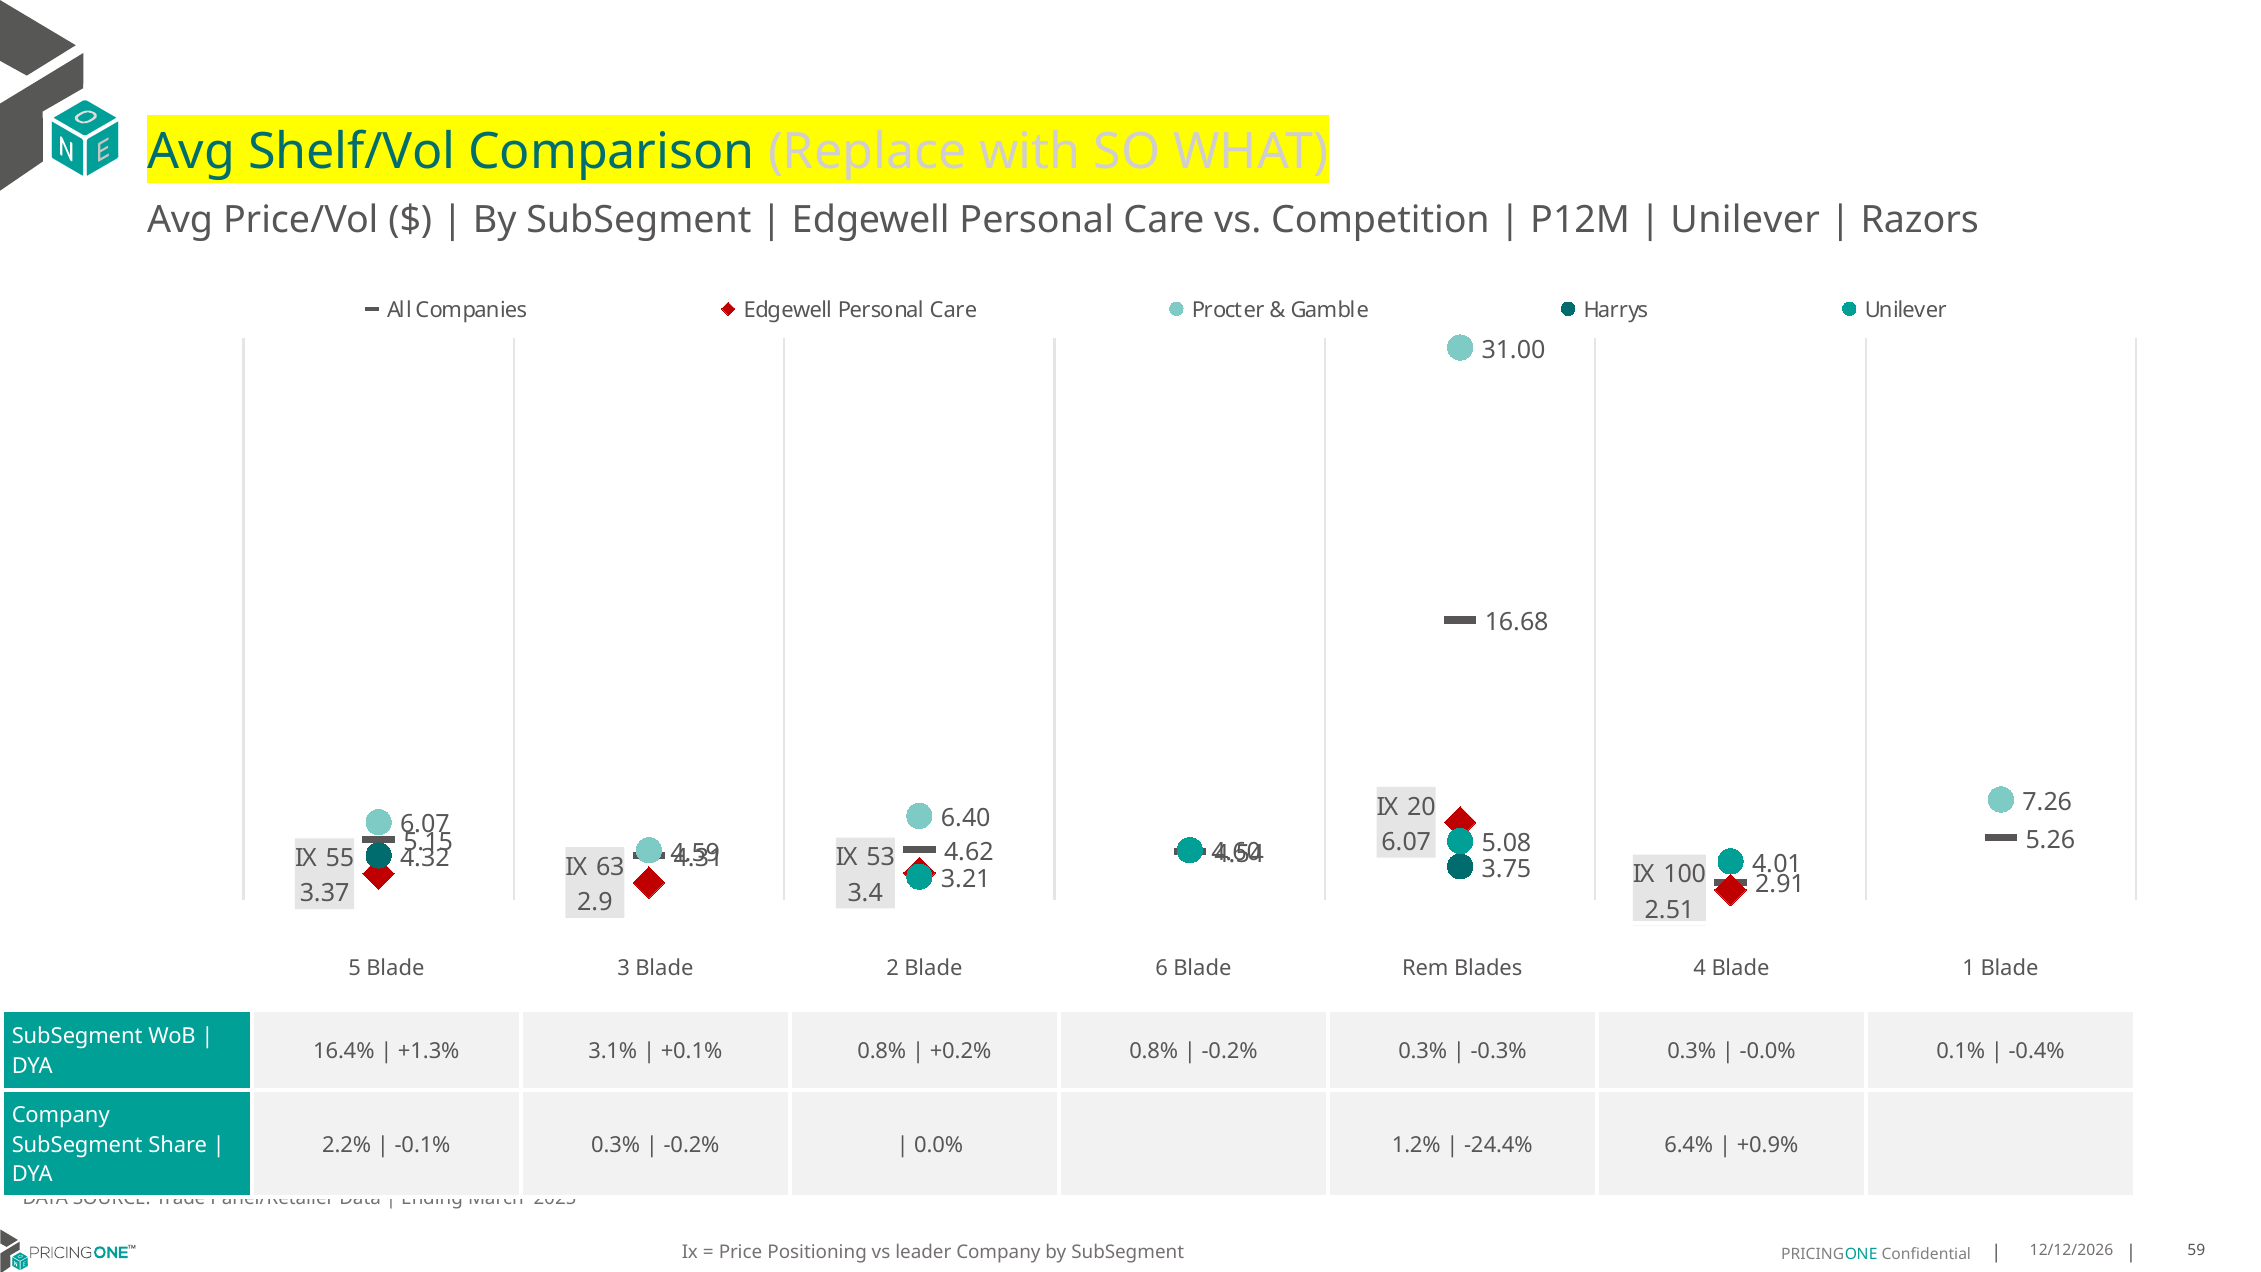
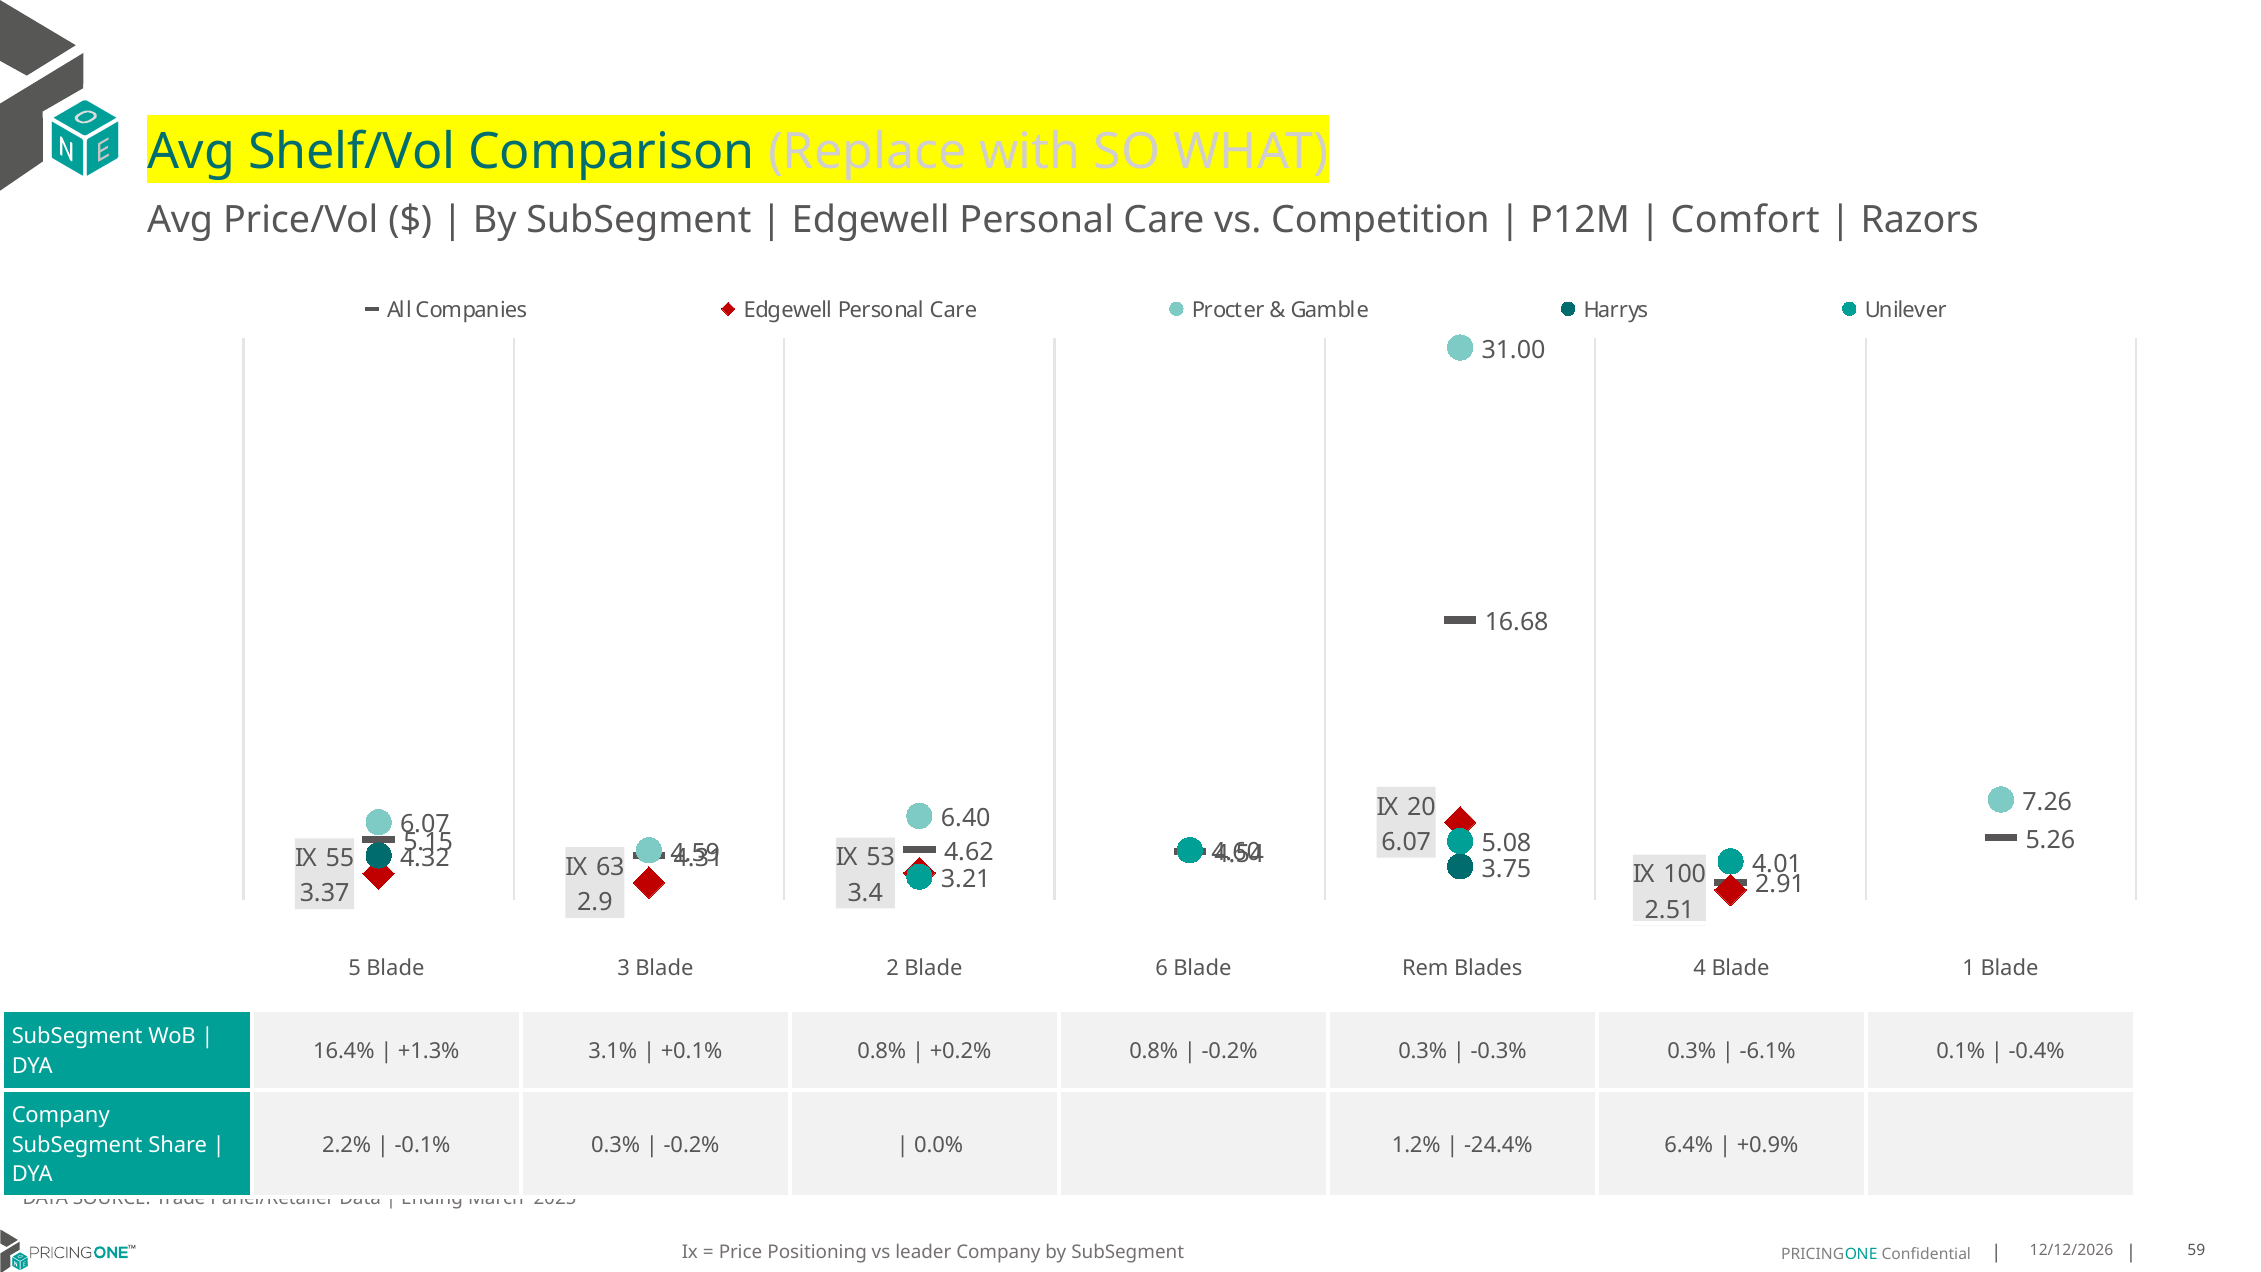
Unilever: Unilever -> Comfort (1745, 220)
-0.0%: -0.0% -> -6.1% (1768, 1051)
